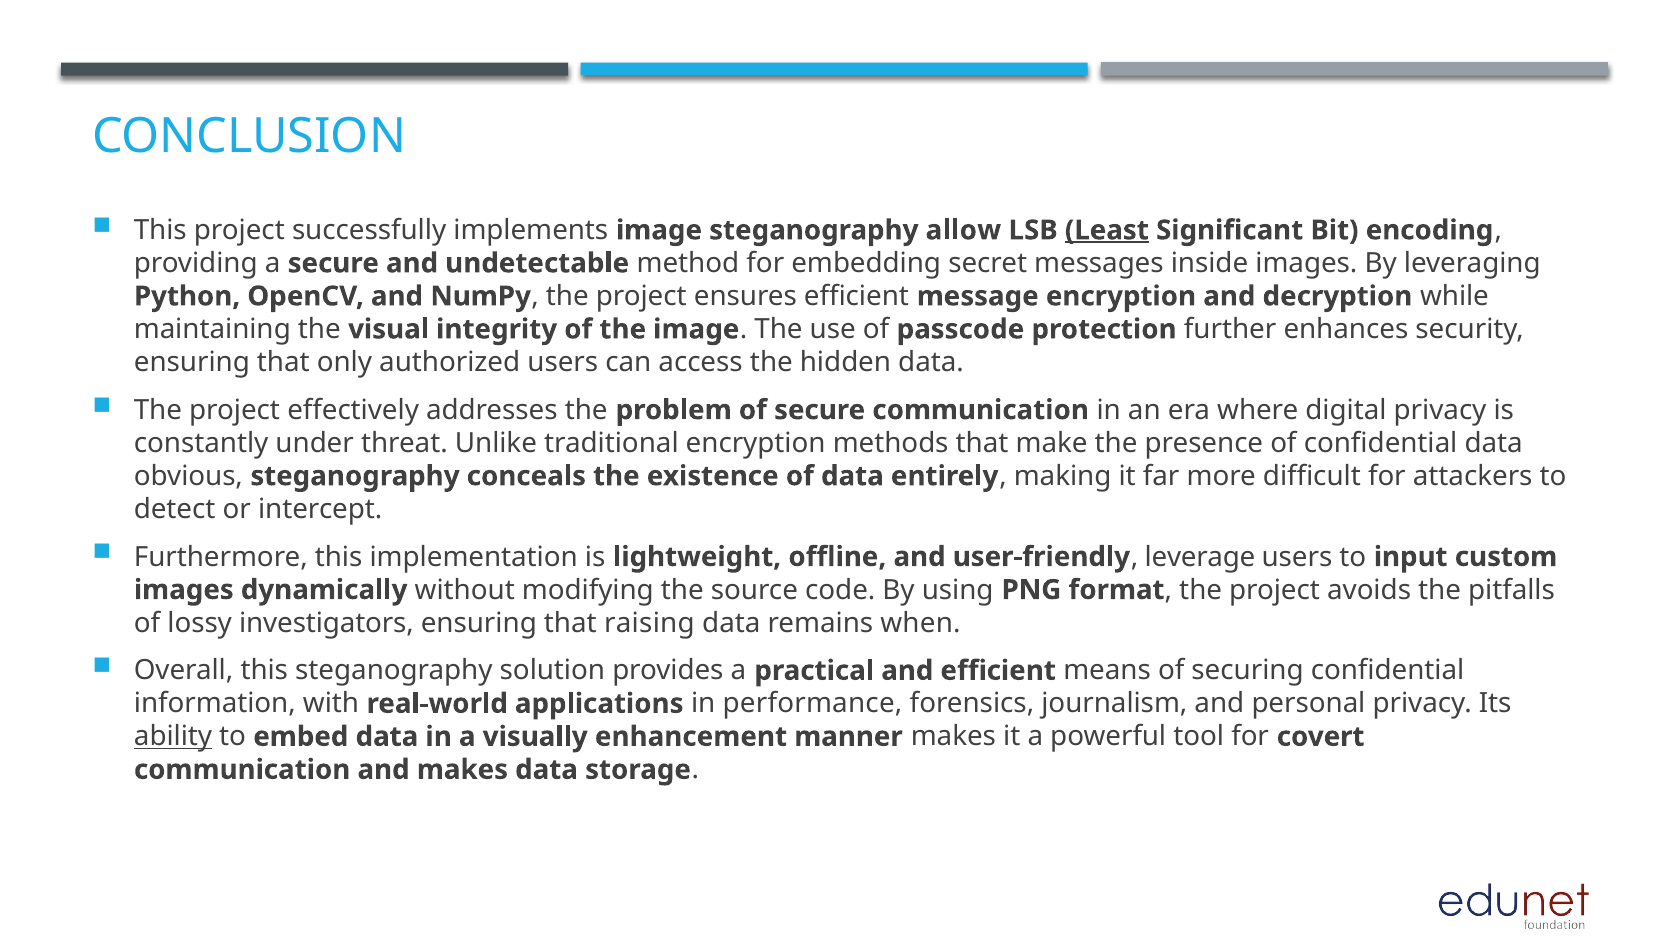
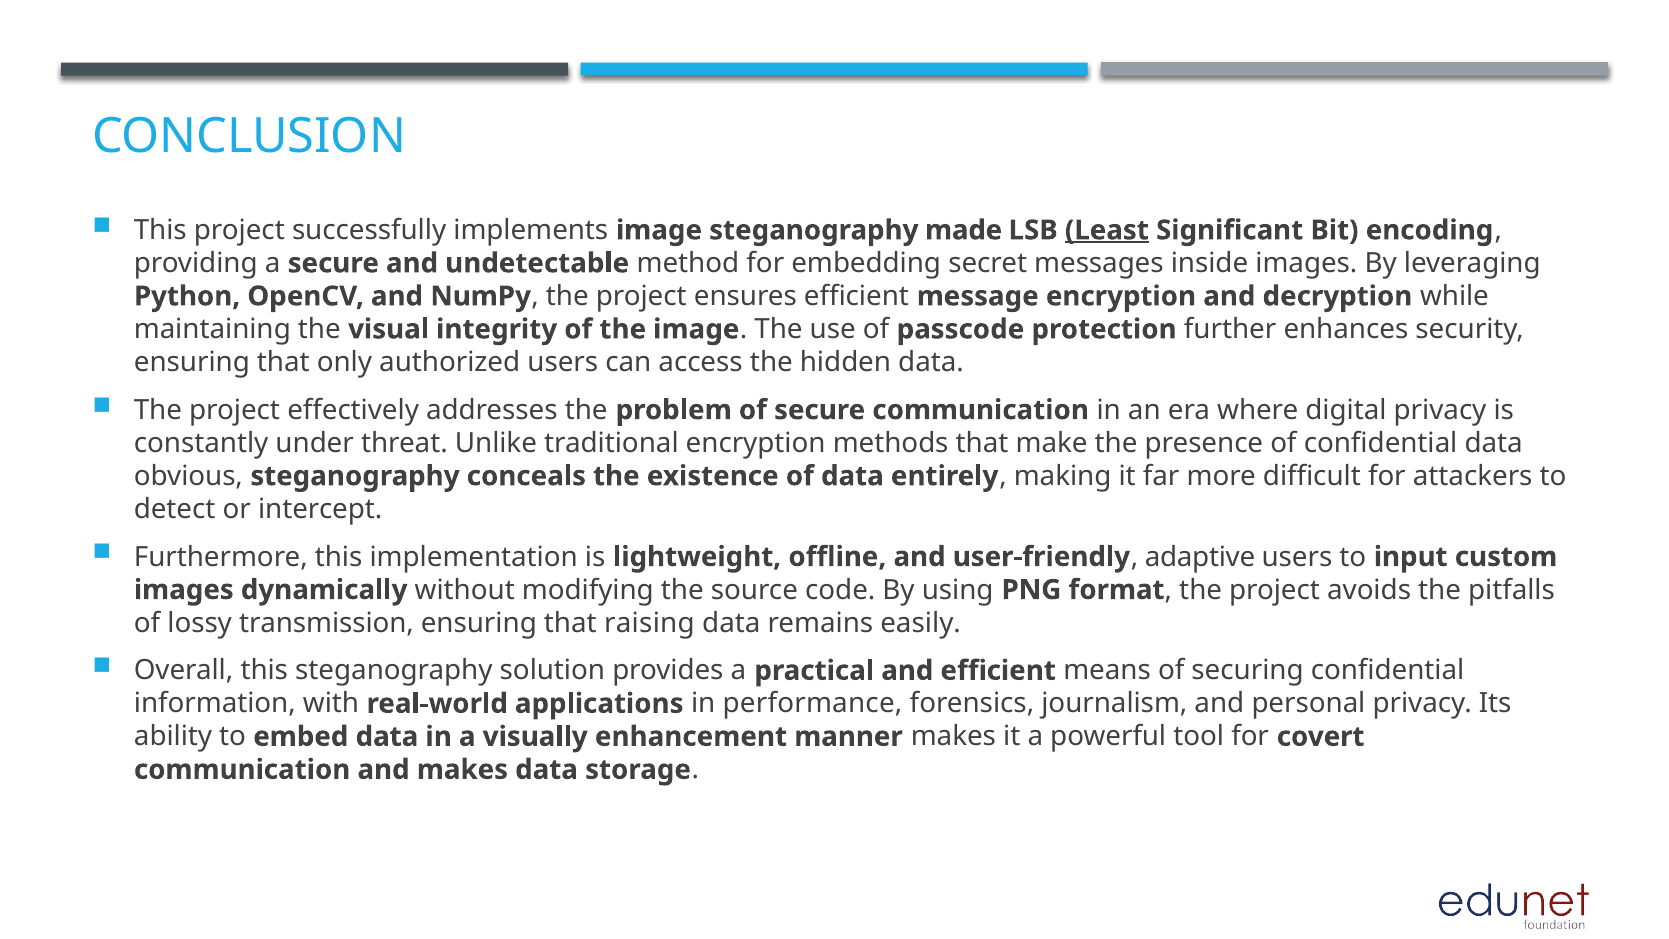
allow: allow -> made (964, 230)
leverage: leverage -> adaptive (1200, 557)
investigators: investigators -> transmission (326, 623)
when: when -> easily (921, 623)
ability underline: present -> none (173, 736)
